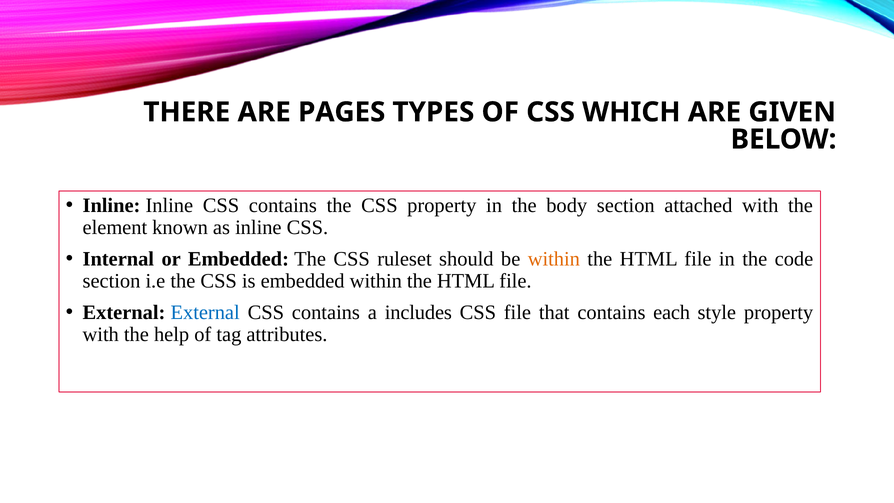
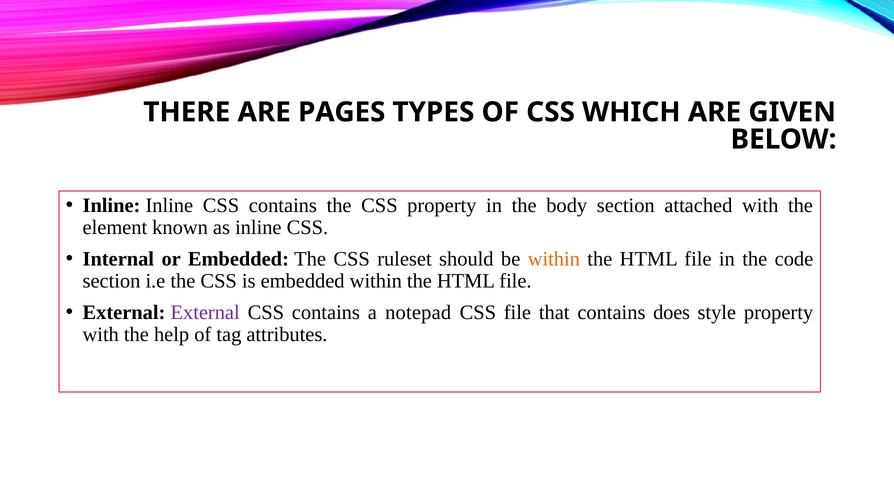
External colour: blue -> purple (205, 312)
includes: includes -> notepad (418, 312)
each: each -> does (672, 312)
